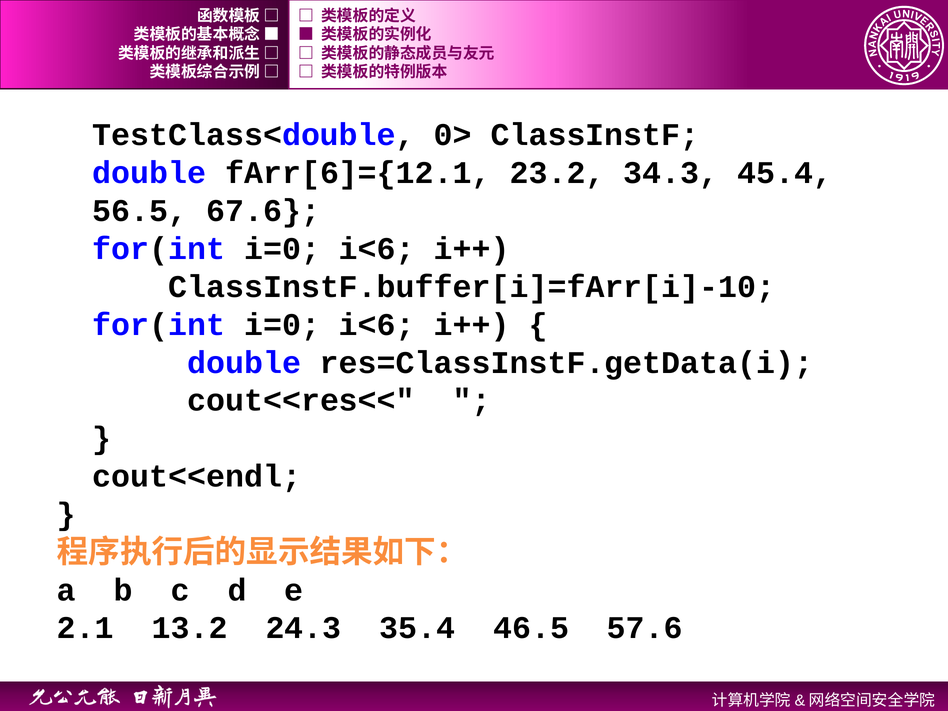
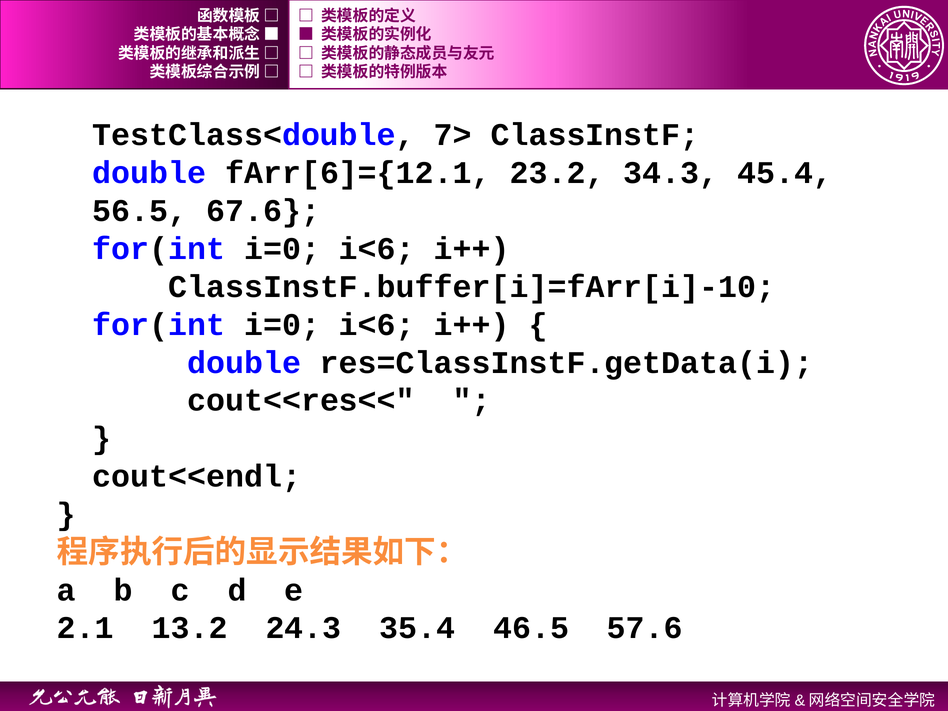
0>: 0> -> 7> (453, 135)
